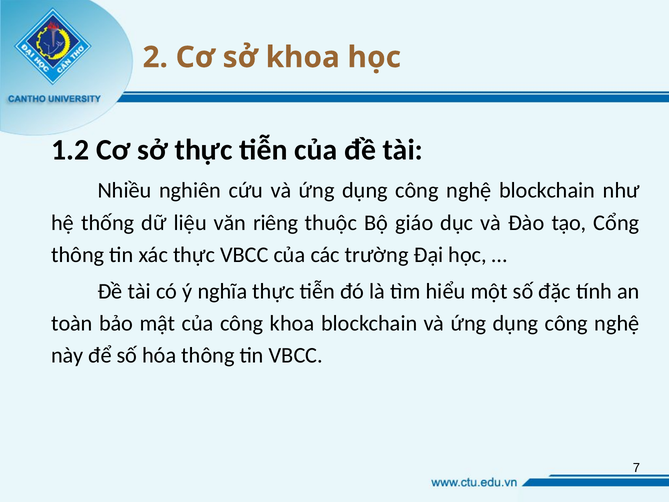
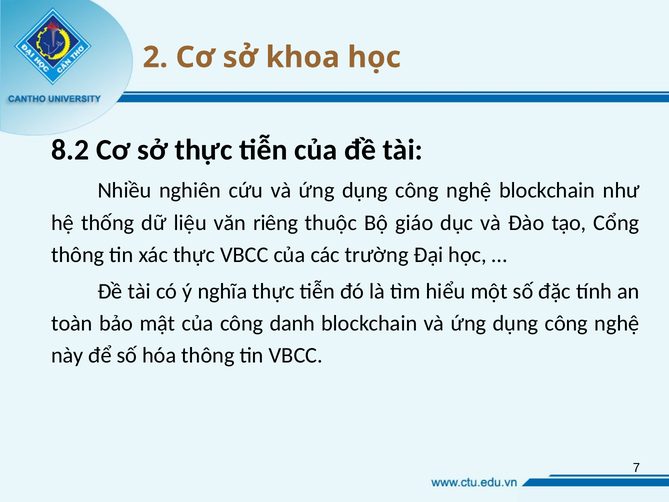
1.2: 1.2 -> 8.2 (70, 150)
khoa: khoa -> danh (292, 323)
